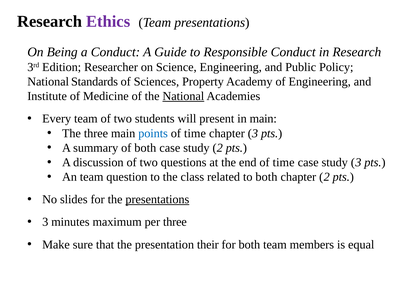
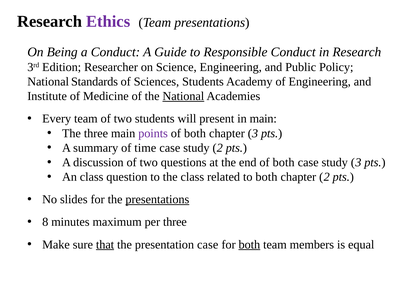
Sciences Property: Property -> Students (203, 82)
points colour: blue -> purple (153, 133)
time: time -> both (195, 133)
of both: both -> time (145, 148)
end of time: time -> both (284, 162)
An team: team -> class (92, 177)
3: 3 -> 8 (45, 222)
that underline: none -> present (105, 244)
presentation their: their -> case (208, 244)
both underline: none -> present (249, 244)
